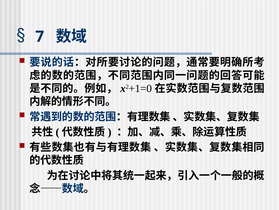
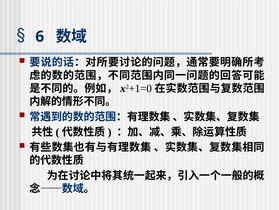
7: 7 -> 6 (40, 36)
